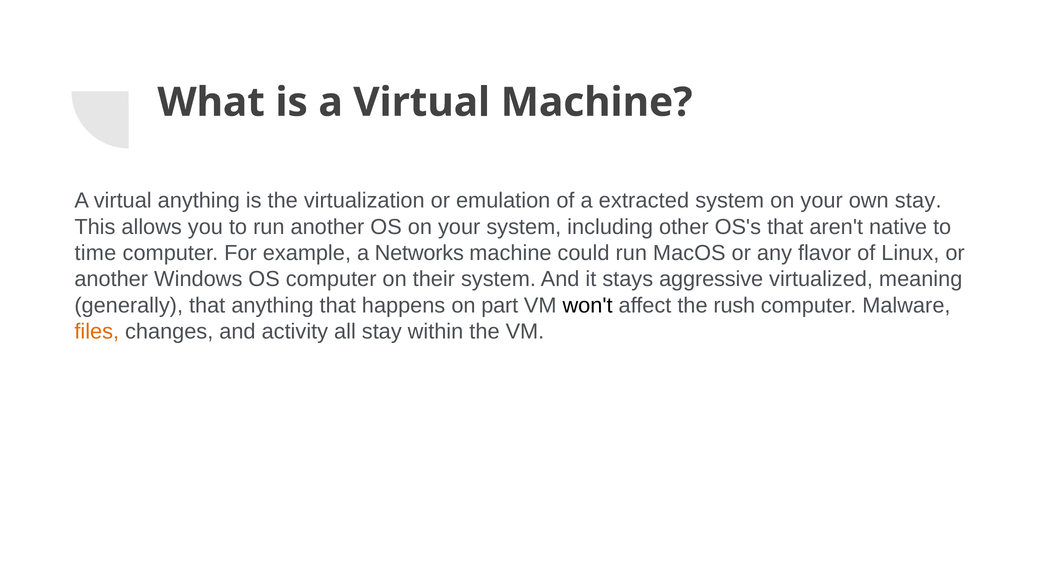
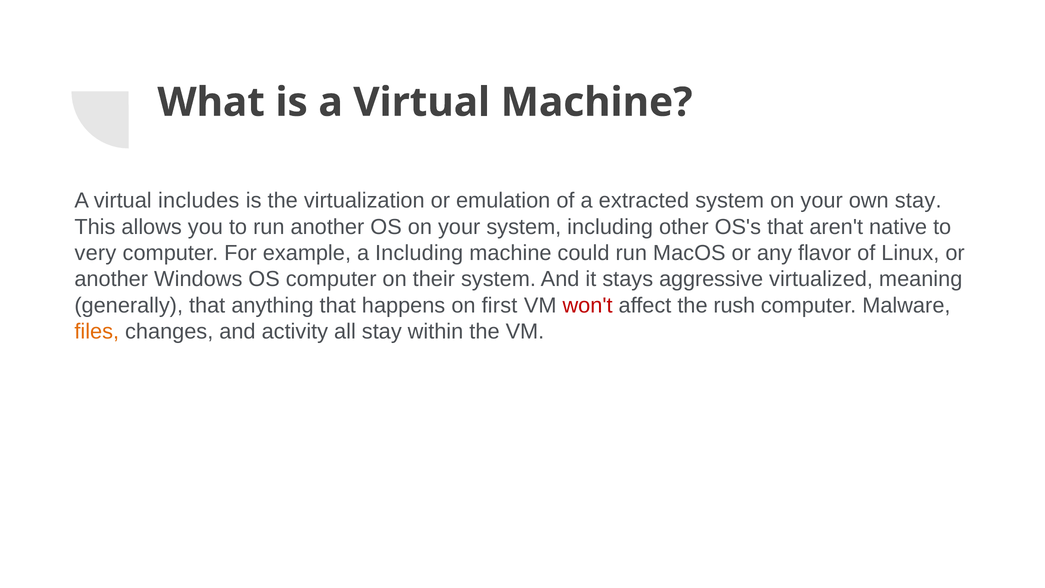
virtual anything: anything -> includes (199, 201)
time: time -> very (95, 253)
a Networks: Networks -> Including (419, 253)
part: part -> ﬁrst (500, 305)
won't colour: black -> red (588, 305)
